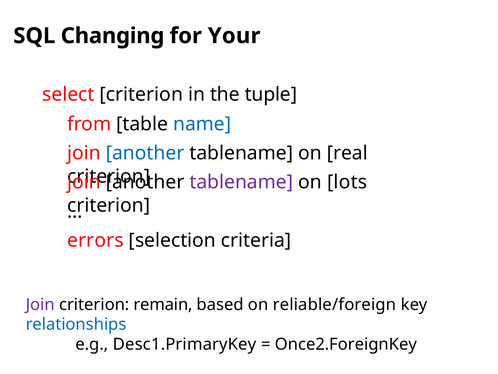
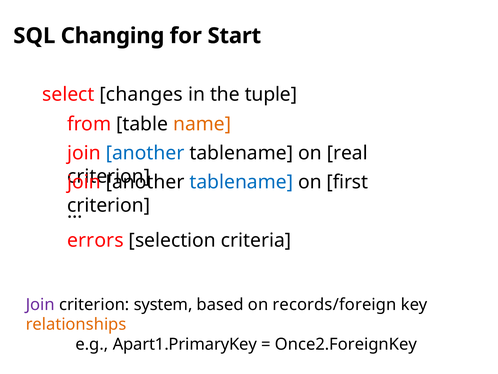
Your: Your -> Start (234, 36)
select criterion: criterion -> changes (141, 94)
name colour: blue -> orange (202, 124)
tablename colour: purple -> blue (241, 182)
lots: lots -> first (347, 182)
remain: remain -> system (163, 304)
reliable/foreign: reliable/foreign -> records/foreign (335, 304)
relationships colour: blue -> orange (76, 324)
Desc1.PrimaryKey: Desc1.PrimaryKey -> Apart1.PrimaryKey (185, 344)
